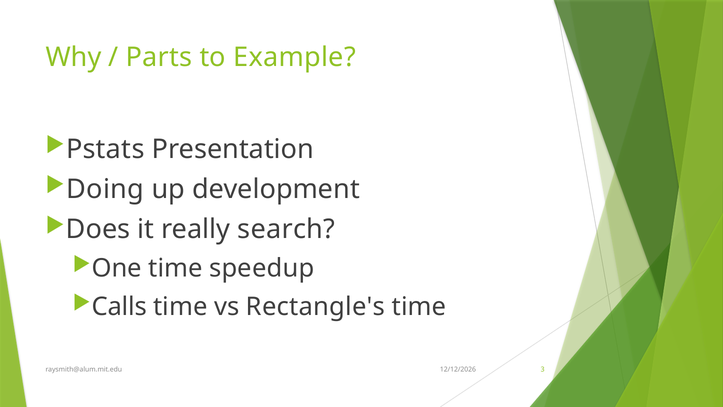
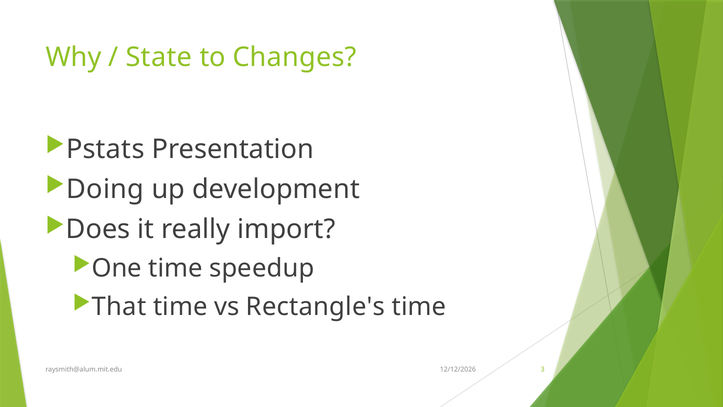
Parts: Parts -> State (159, 57)
Example: Example -> Changes (295, 57)
search: search -> import (286, 229)
Calls: Calls -> That (119, 306)
